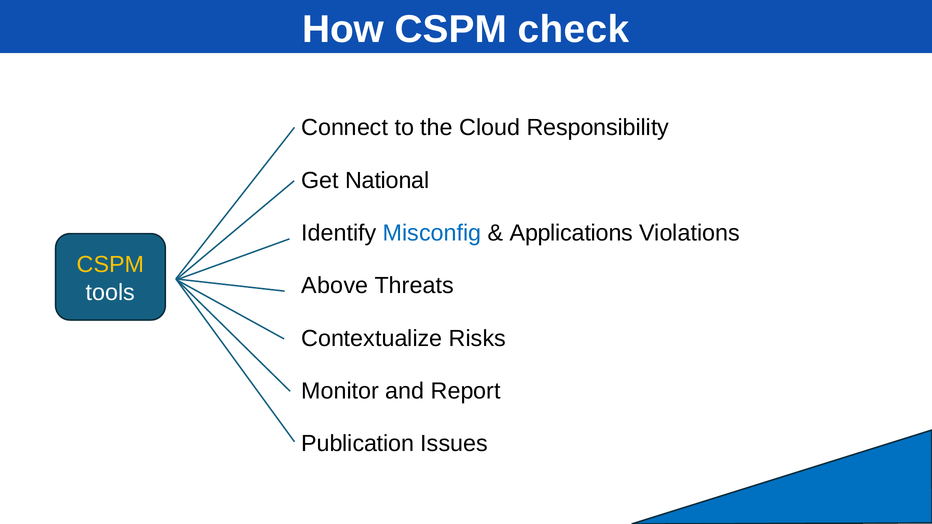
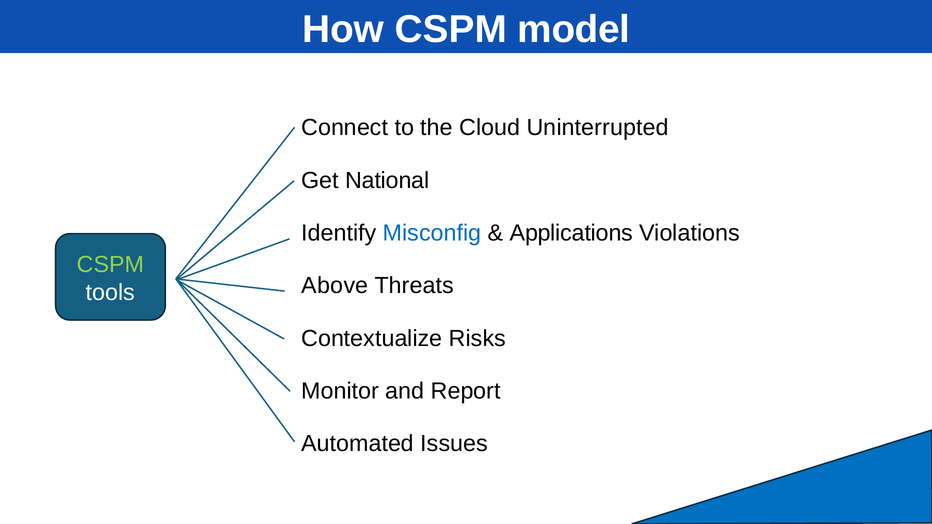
check: check -> model (574, 29)
Responsibility: Responsibility -> Uninterrupted (598, 128)
CSPM colour: yellow -> light green (110, 265)
Publication: Publication -> Automated (358, 444)
